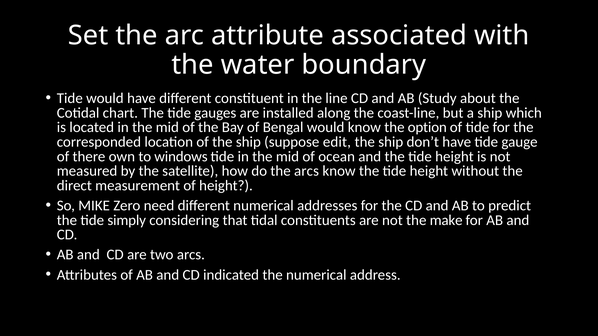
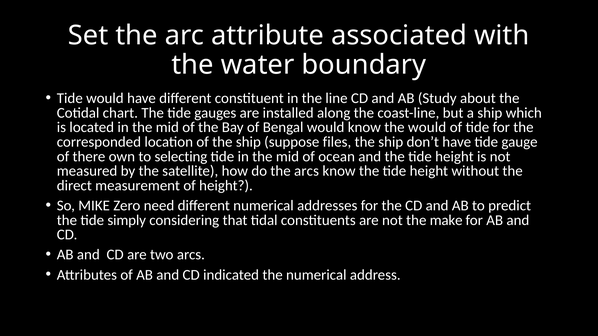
the option: option -> would (427, 128)
edit: edit -> files (337, 142)
windows: windows -> selecting (181, 157)
